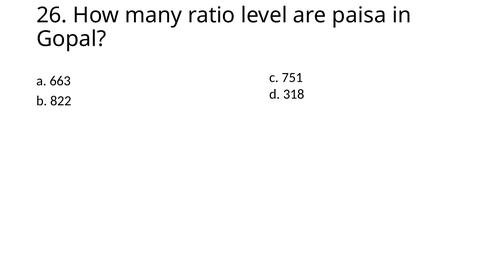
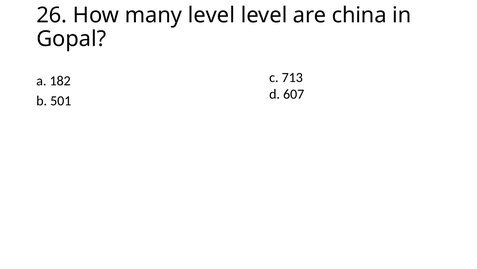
many ratio: ratio -> level (211, 15)
paisa: paisa -> china (359, 15)
751: 751 -> 713 (292, 77)
663: 663 -> 182 (60, 81)
318: 318 -> 607 (294, 94)
822: 822 -> 501 (61, 101)
